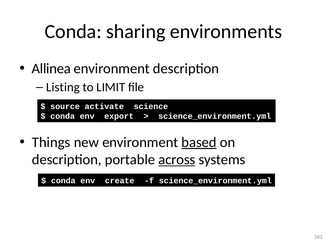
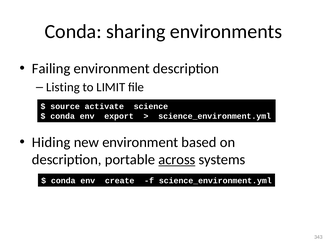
Allinea: Allinea -> Failing (51, 69)
Things: Things -> Hiding (51, 142)
based underline: present -> none (199, 142)
